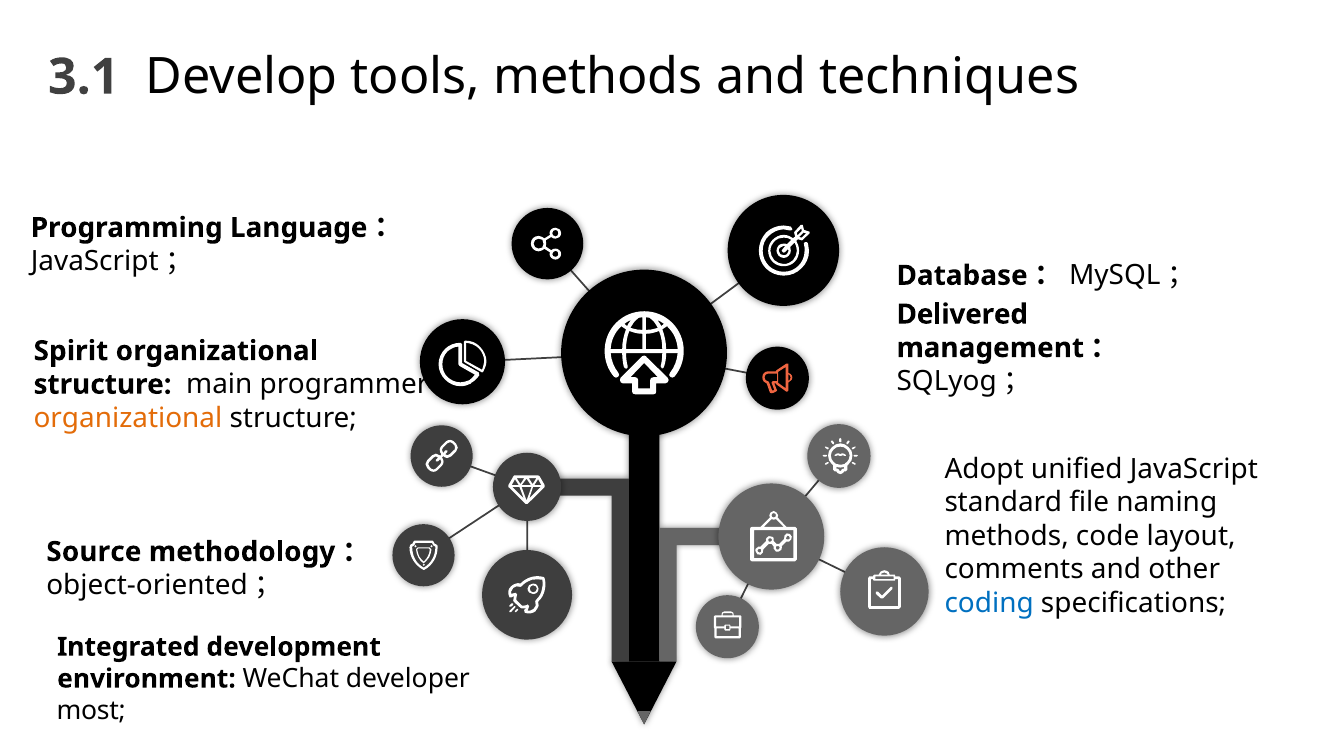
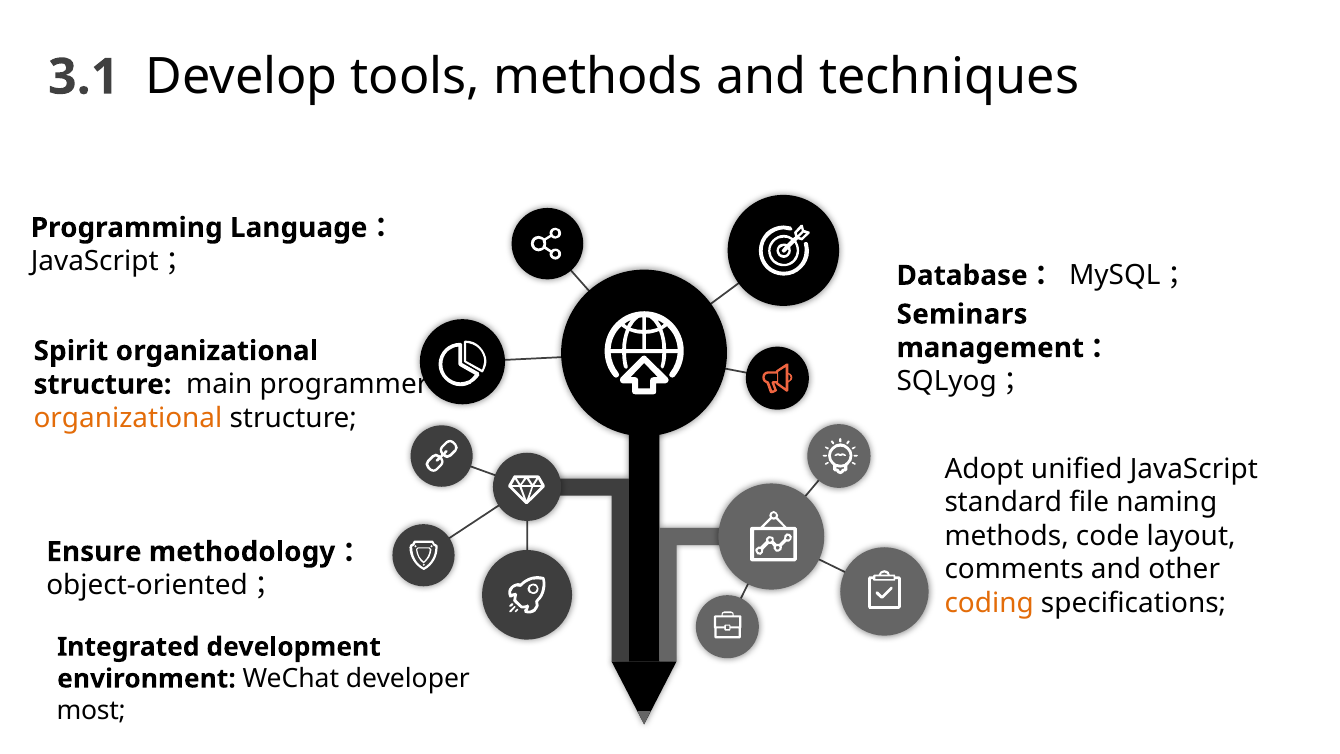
Delivered: Delivered -> Seminars (962, 314)
Source: Source -> Ensure (94, 552)
coding colour: blue -> orange (989, 603)
